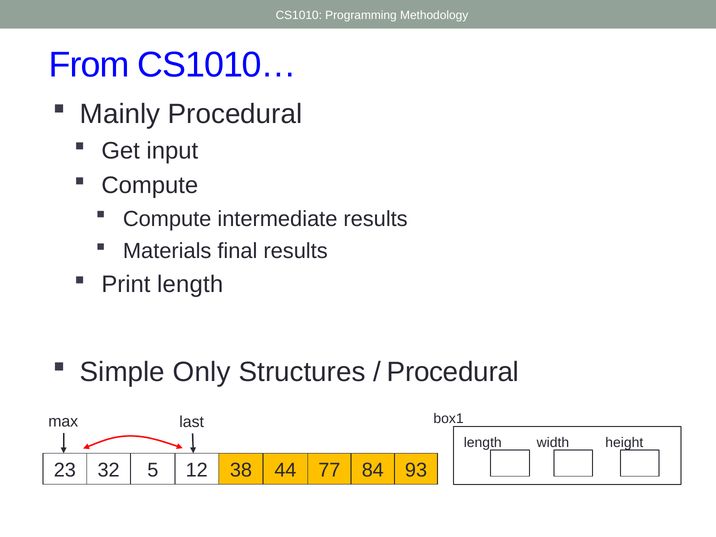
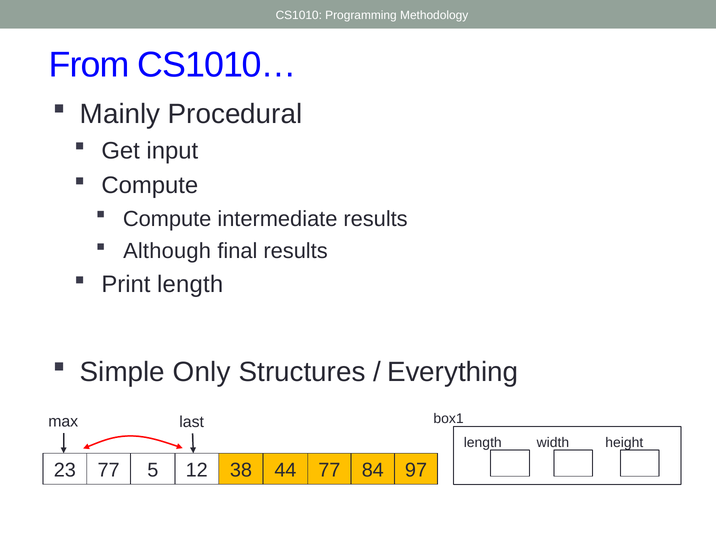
Materials: Materials -> Although (167, 251)
Procedural: Procedural -> Everything (453, 372)
23 32: 32 -> 77 (109, 470)
93: 93 -> 97 (416, 470)
